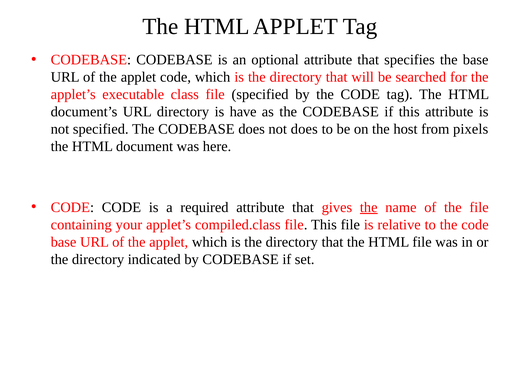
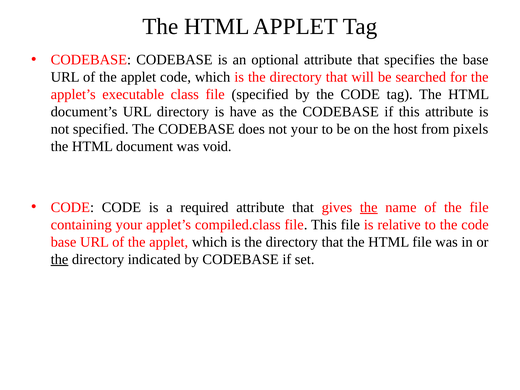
not does: does -> your (304, 129)
here: here -> void (217, 147)
the underline: none -> present (60, 259)
